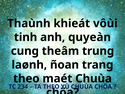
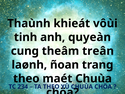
trung: trung -> treân (98, 51)
